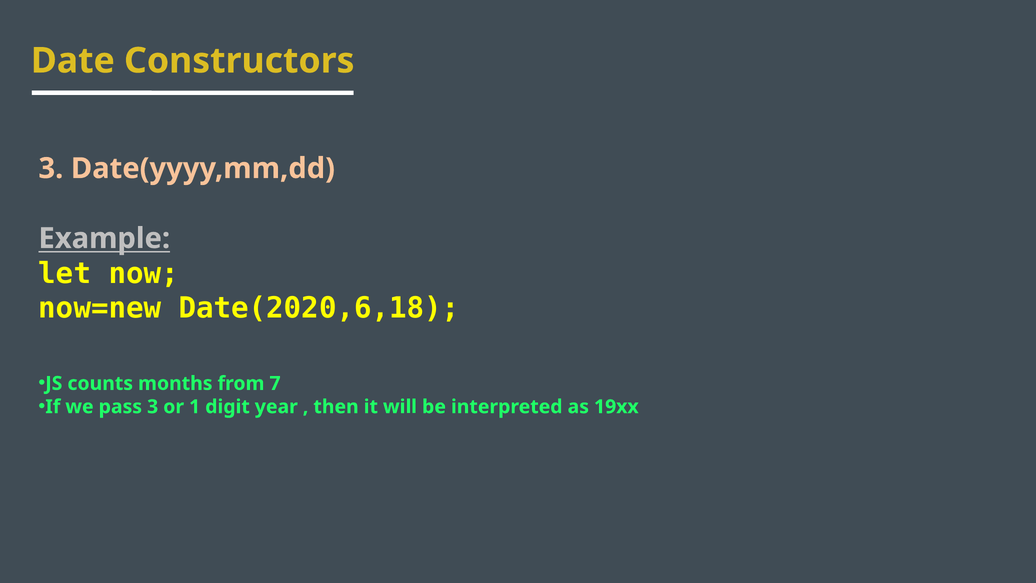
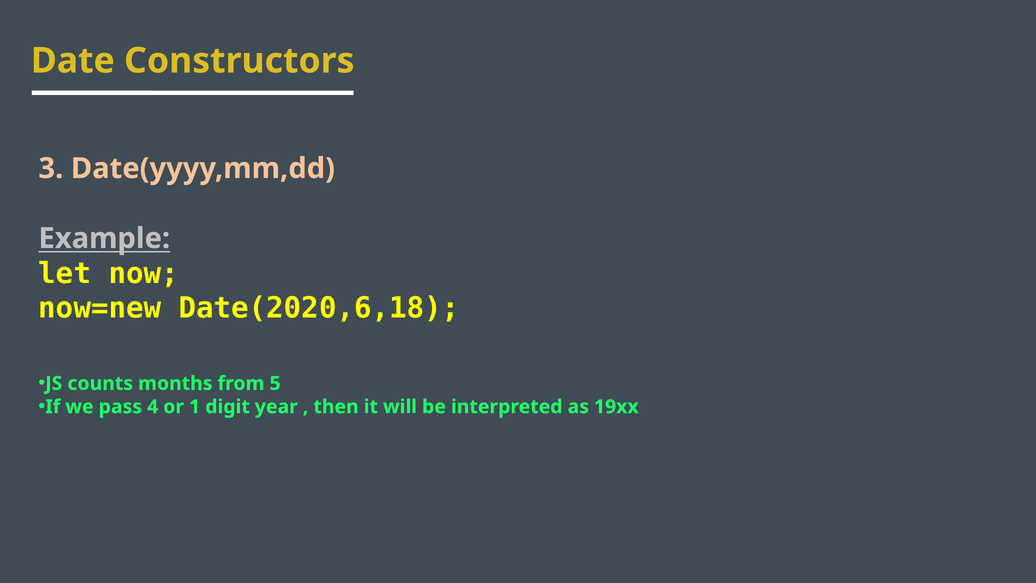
7: 7 -> 5 (275, 383)
pass 3: 3 -> 4 (153, 407)
